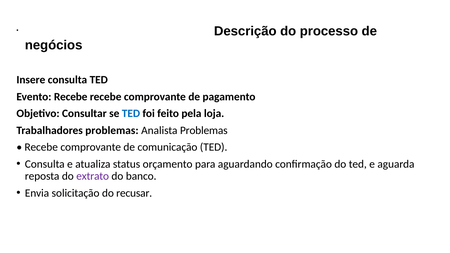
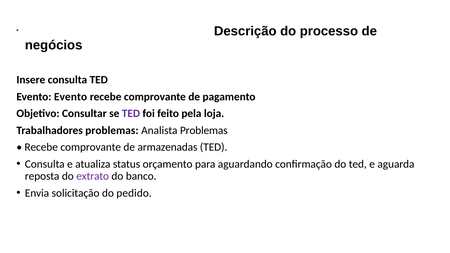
Evento Recebe: Recebe -> Evento (71, 97)
TED colour: blue -> purple (131, 114)
comunicação: comunicação -> armazenadas (168, 147)
recusar: recusar -> pedido (134, 193)
